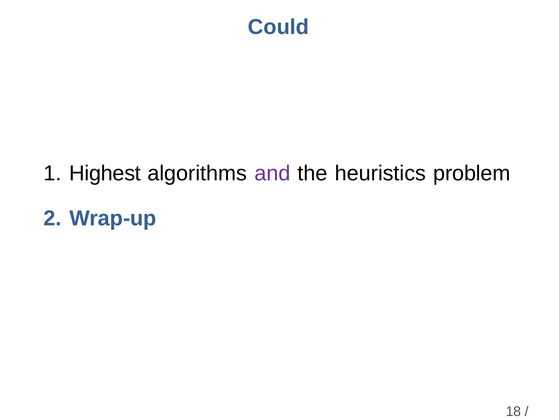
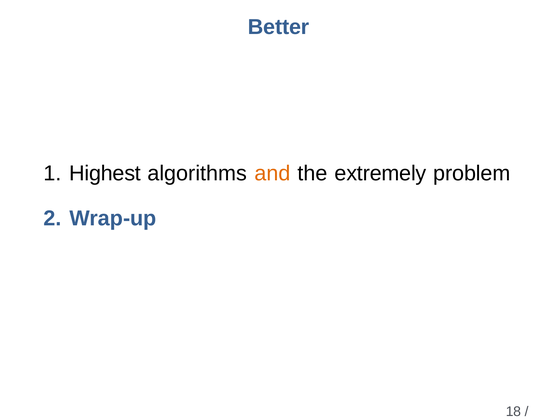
Could: Could -> Better (279, 27)
and colour: purple -> orange (272, 173)
heuristics: heuristics -> extremely (381, 173)
